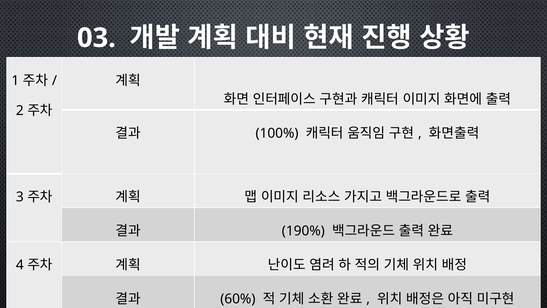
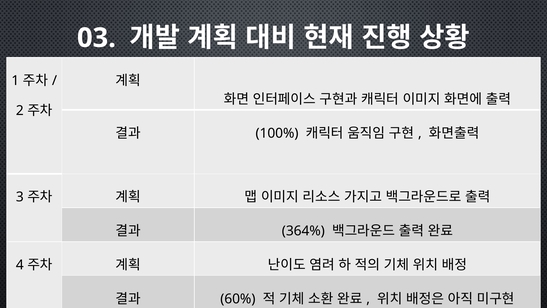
190%: 190% -> 364% (303, 231)
